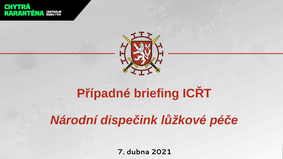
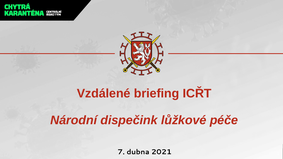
Případné: Případné -> Vzdálené (104, 94)
